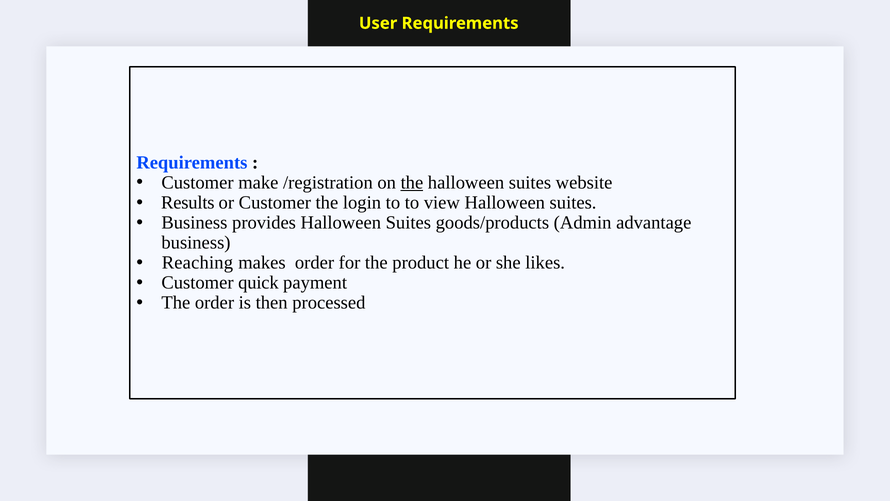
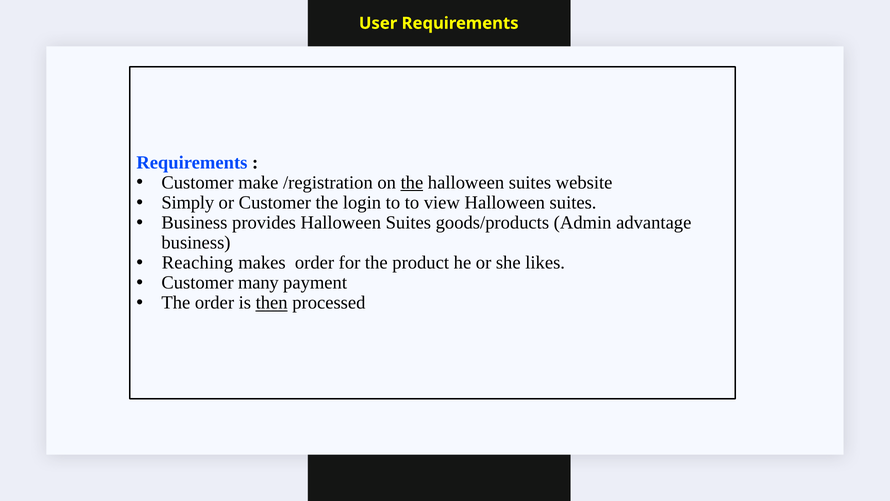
Results: Results -> Simply (188, 203)
quick: quick -> many (258, 283)
then underline: none -> present (272, 303)
